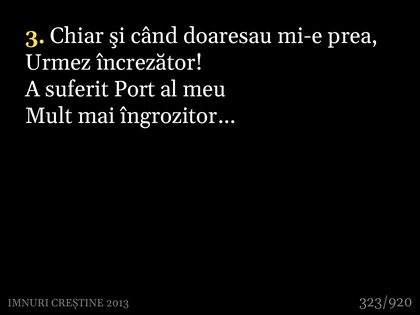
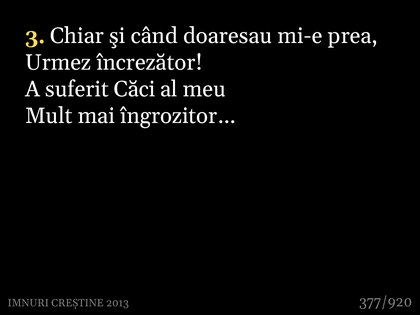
Port: Port -> Căci (135, 89)
323/920: 323/920 -> 377/920 (386, 302)
